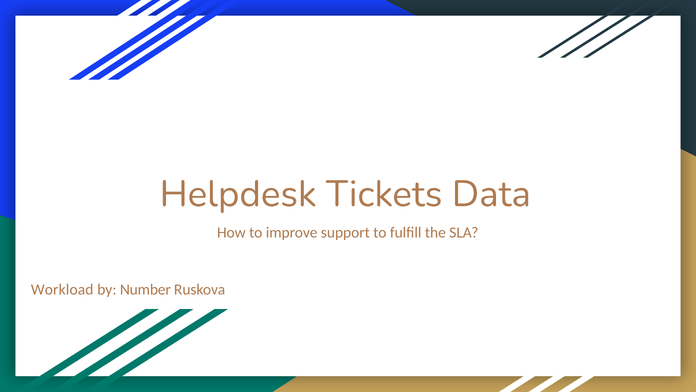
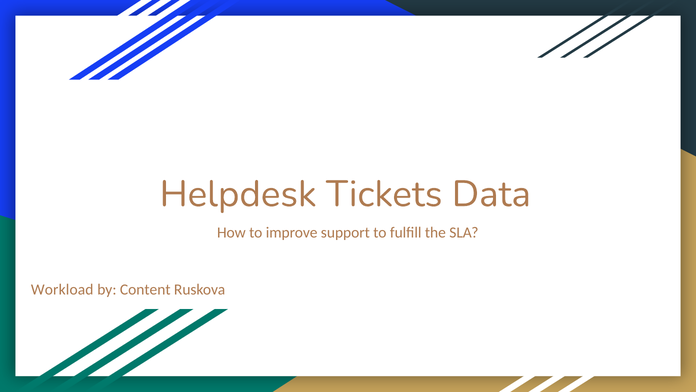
Number: Number -> Content (145, 289)
